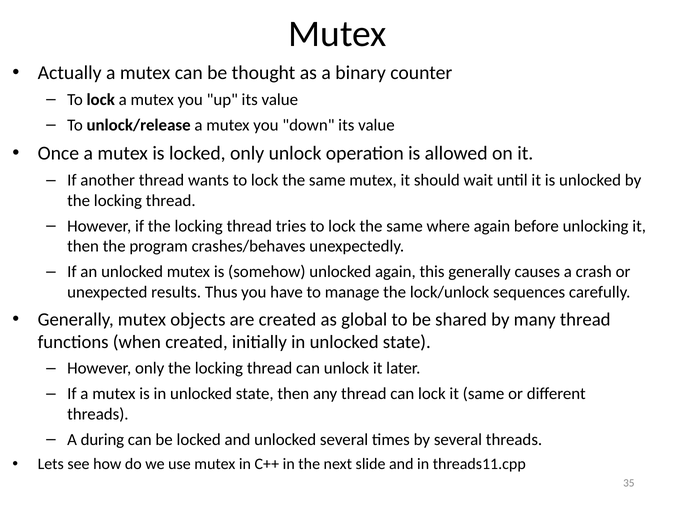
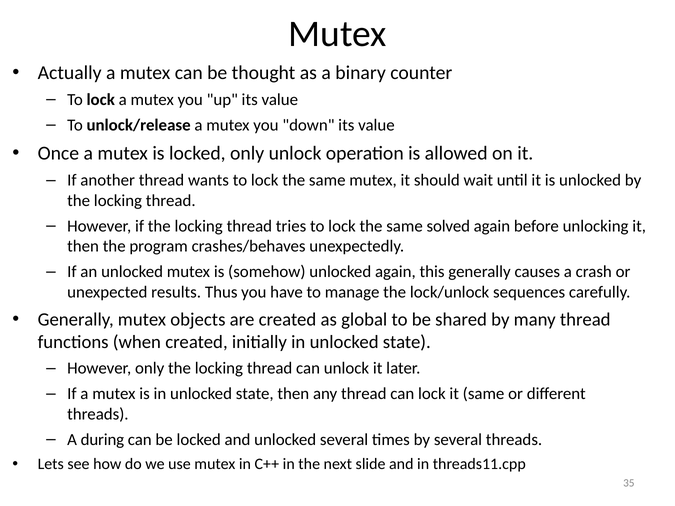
where: where -> solved (448, 226)
